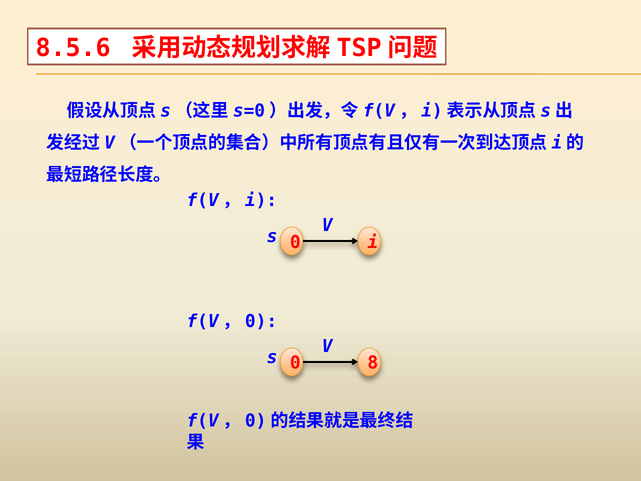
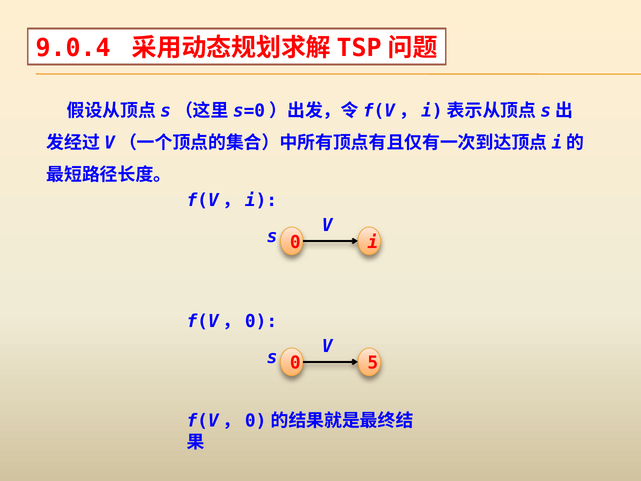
8.5.6: 8.5.6 -> 9.0.4 (73, 48)
8: 8 -> 5 (373, 363)
